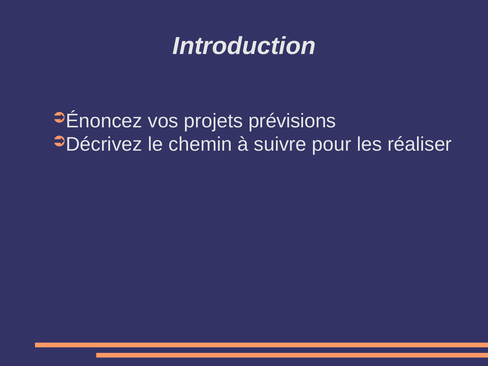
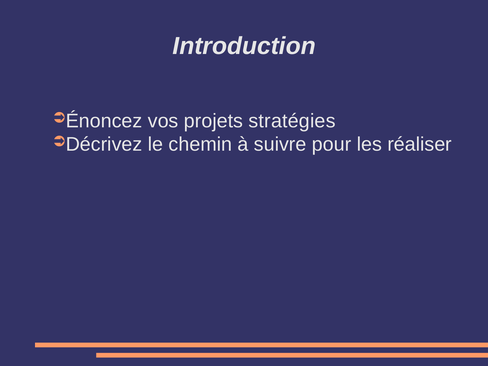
prévisions: prévisions -> stratégies (292, 121)
